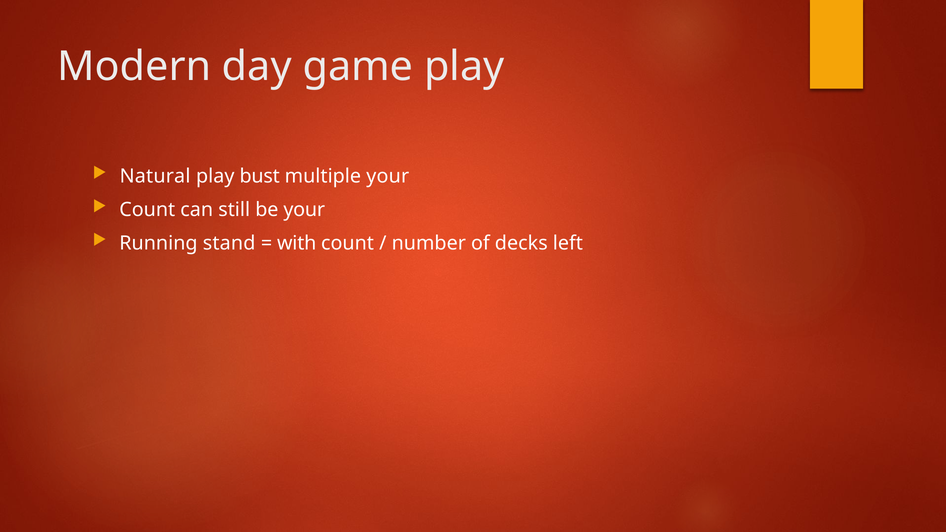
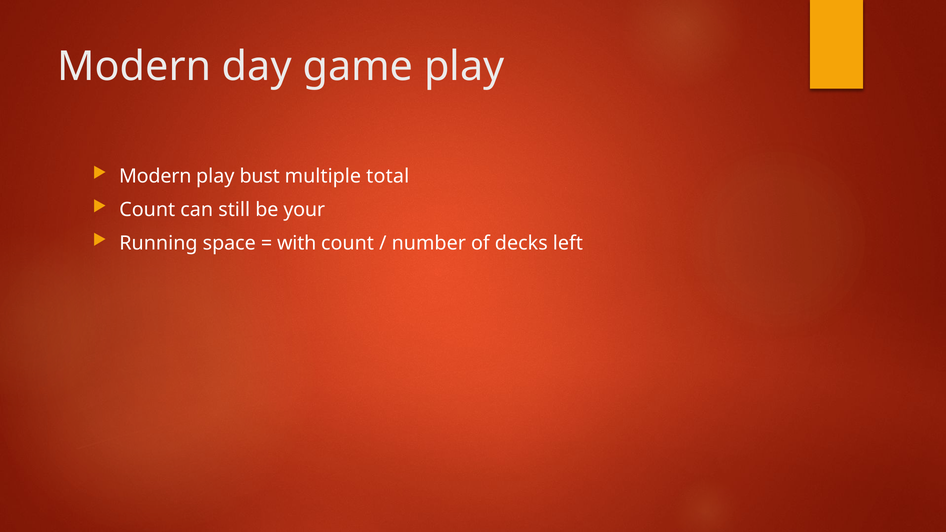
Natural: Natural -> Modern (155, 176)
multiple your: your -> total (388, 176)
stand: stand -> space (229, 243)
